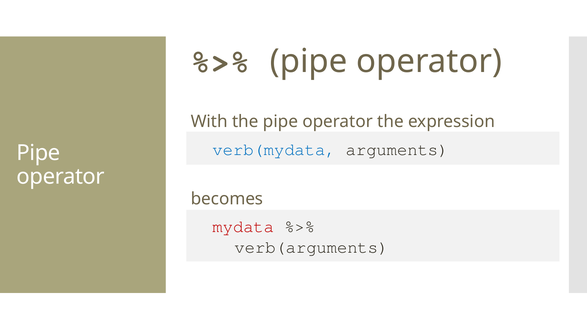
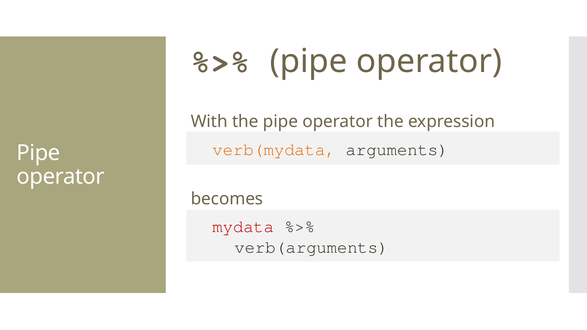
verb(mydata colour: blue -> orange (274, 149)
